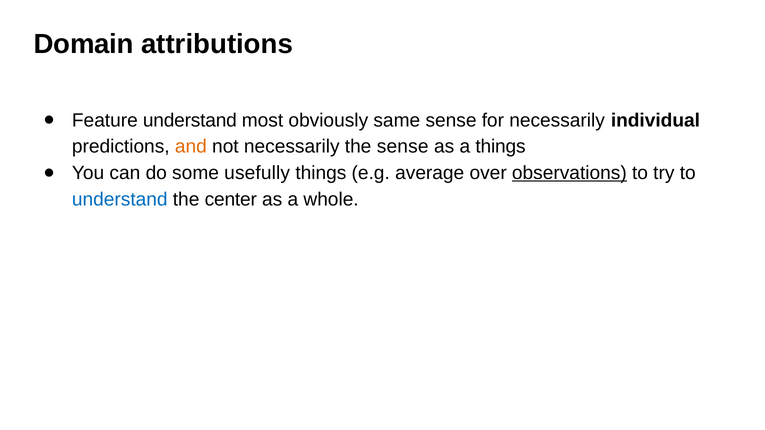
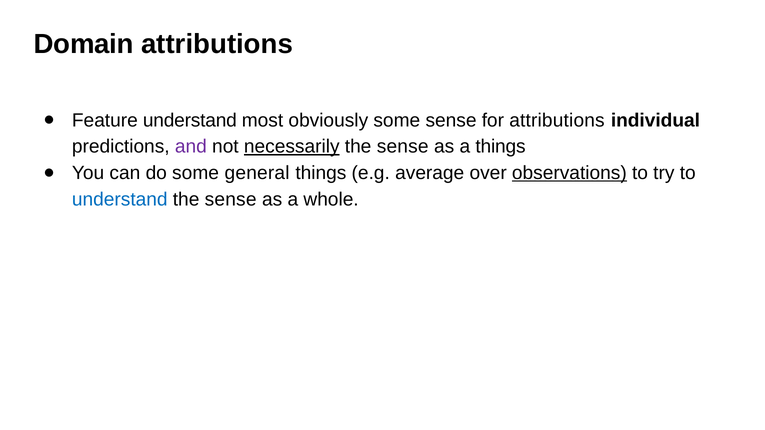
obviously same: same -> some (397, 120)
for necessarily: necessarily -> attributions (557, 120)
and colour: orange -> purple (191, 147)
necessarily underline: none -> present (292, 147)
usefully: usefully -> general (257, 173)
center: center -> sense (231, 199)
